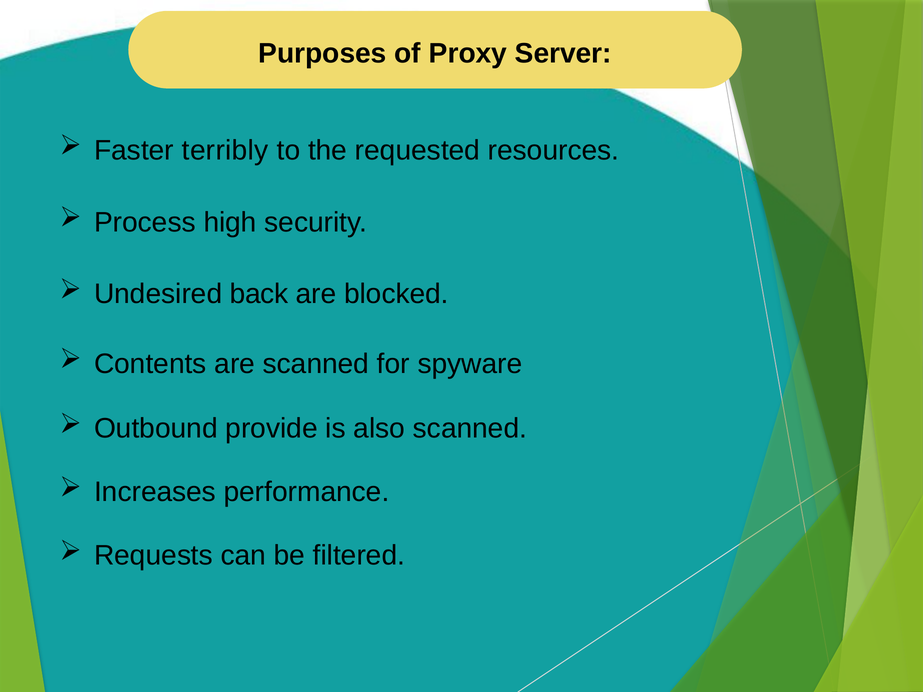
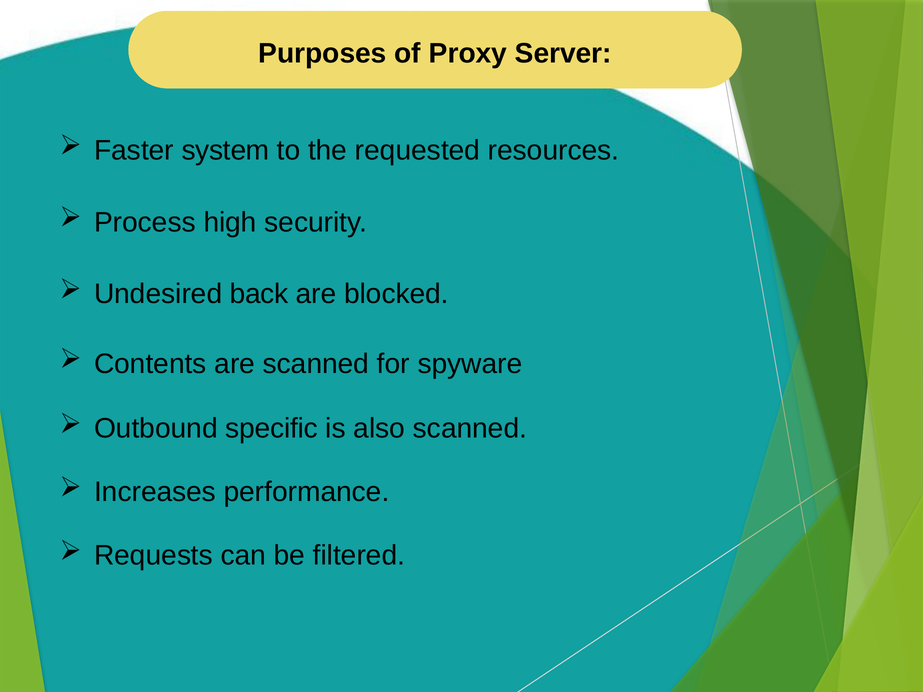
terribly: terribly -> system (225, 150)
provide: provide -> specific (272, 429)
